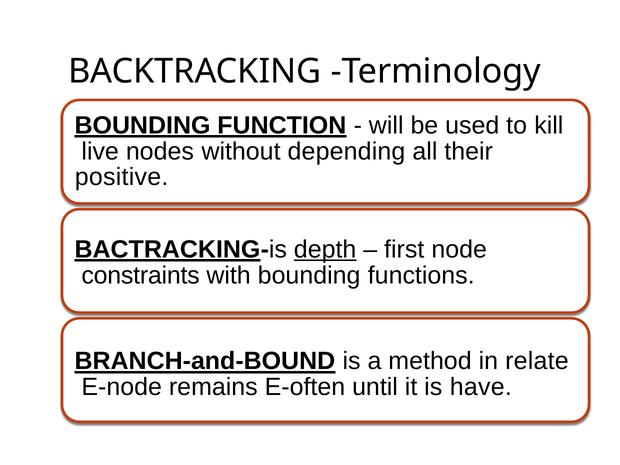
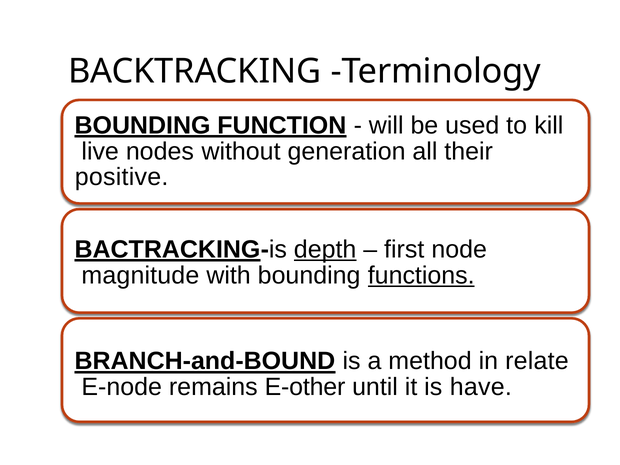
depending: depending -> generation (347, 151)
constraints: constraints -> magnitude (140, 275)
functions underline: none -> present (421, 275)
E-often: E-often -> E-other (305, 387)
